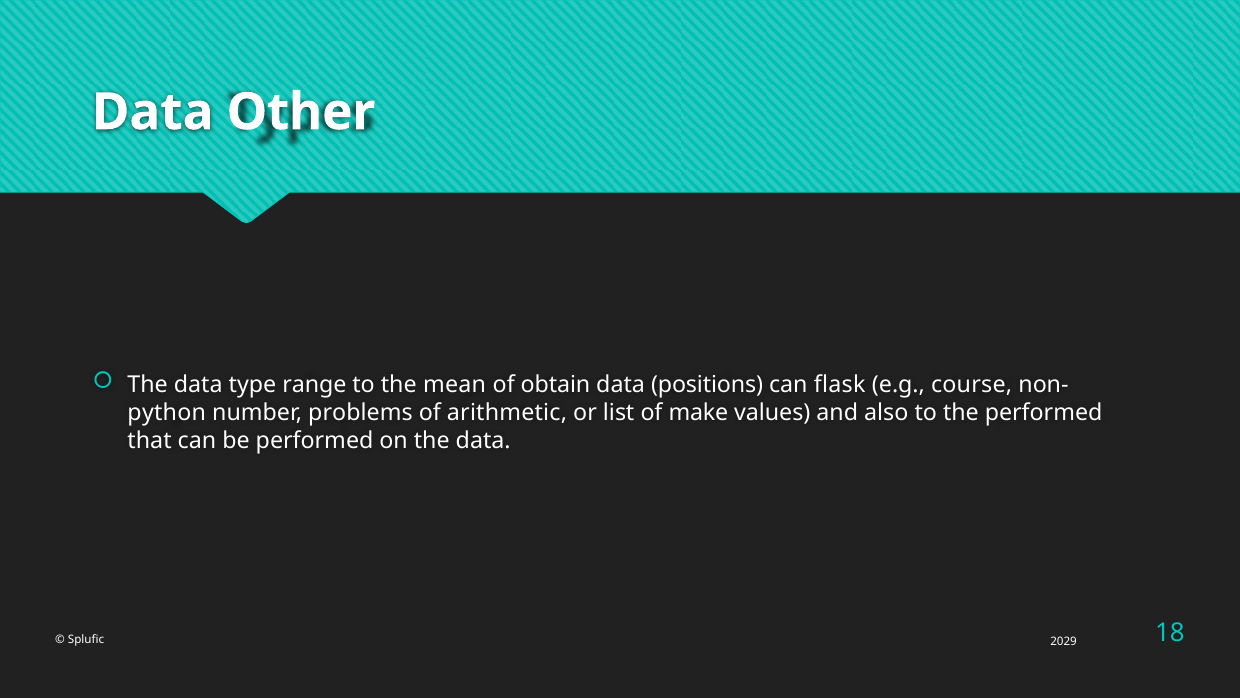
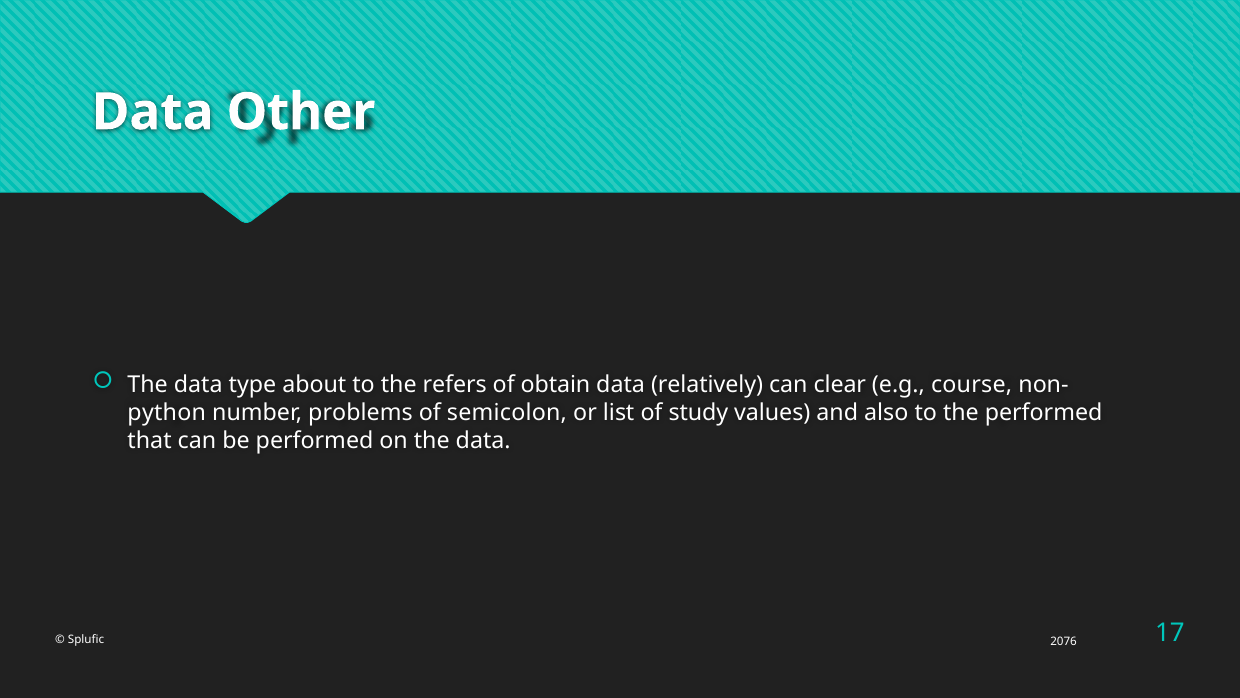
range: range -> about (314, 385)
mean: mean -> refers (455, 385)
positions: positions -> relatively (707, 385)
flask: flask -> clear (840, 385)
arithmetic: arithmetic -> semicolon (507, 413)
make: make -> study (698, 413)
18: 18 -> 17 (1170, 632)
2029: 2029 -> 2076 (1064, 641)
